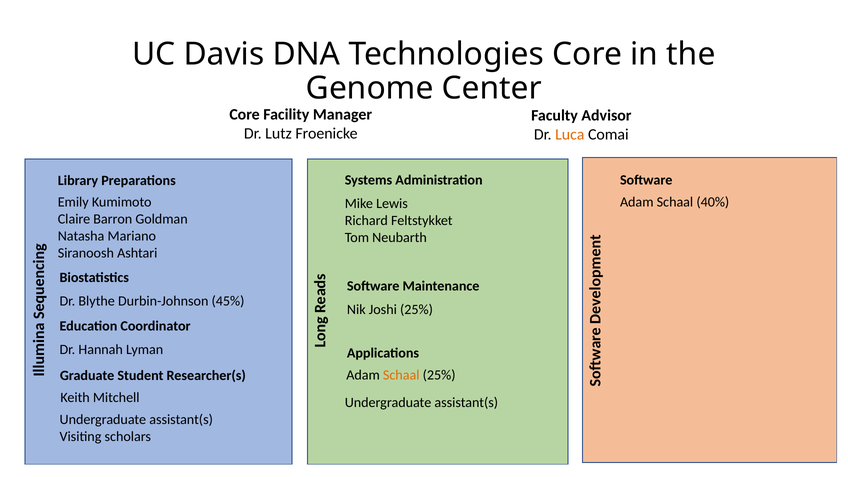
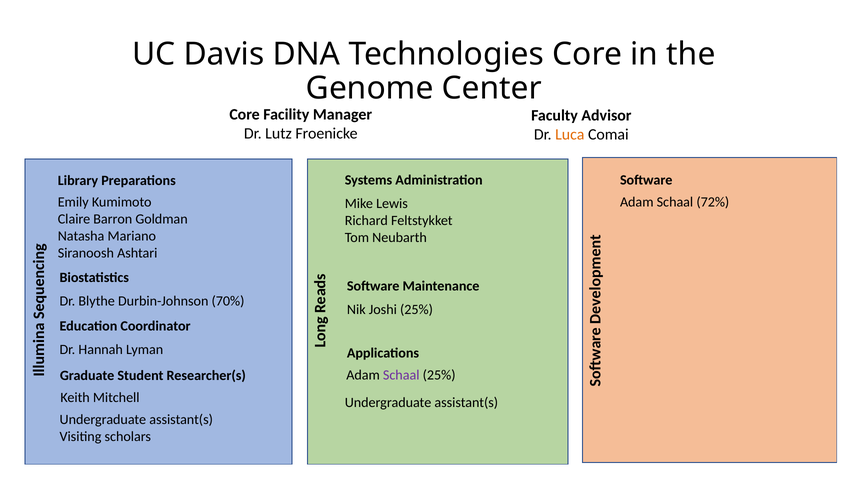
40%: 40% -> 72% (713, 202)
45%: 45% -> 70% (228, 301)
Schaal colour: orange -> purple (401, 375)
